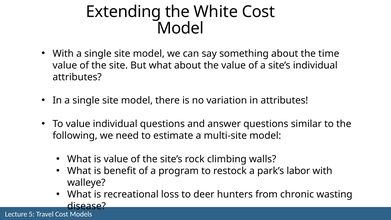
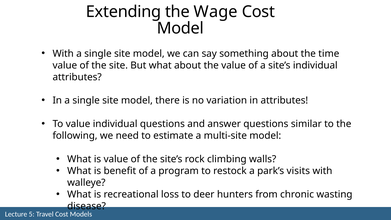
White: White -> Wage (216, 12)
labor: labor -> visits (298, 171)
